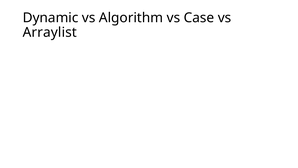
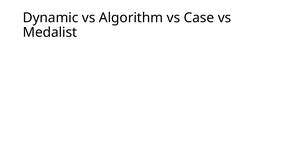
Arraylist: Arraylist -> Medalist (50, 32)
